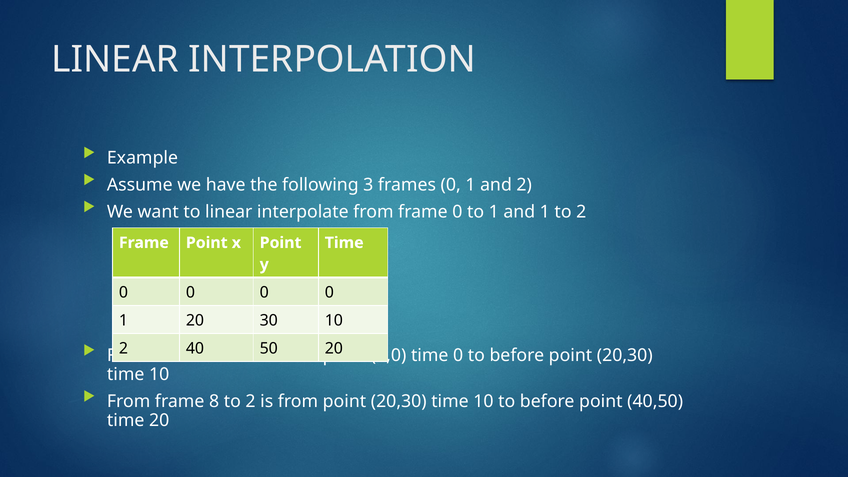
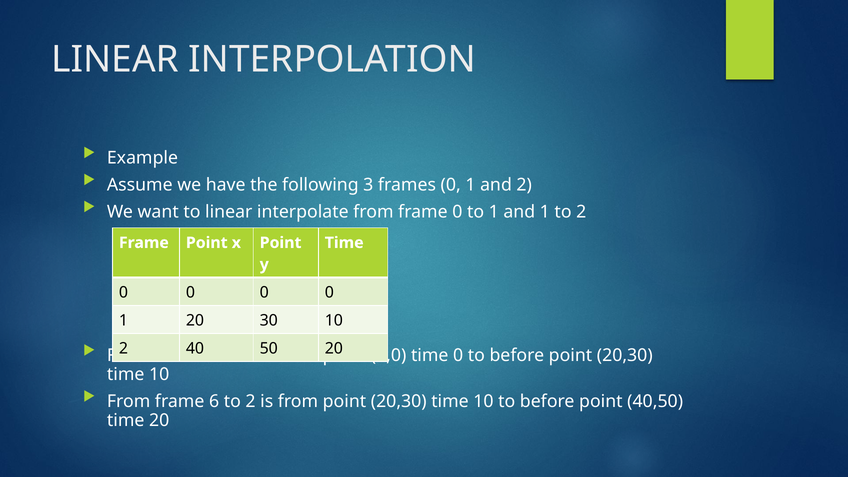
8: 8 -> 6 (214, 402)
